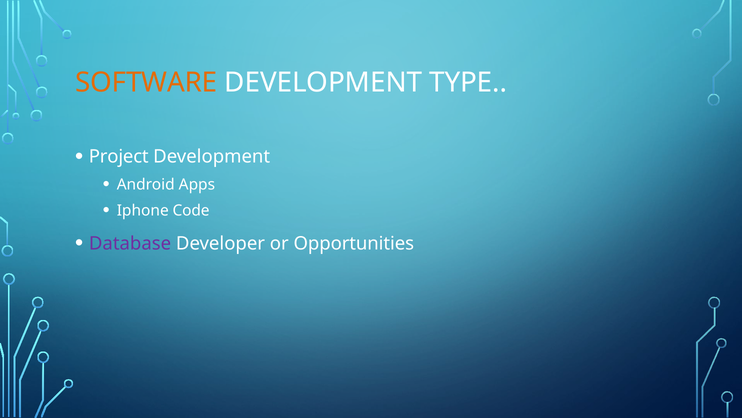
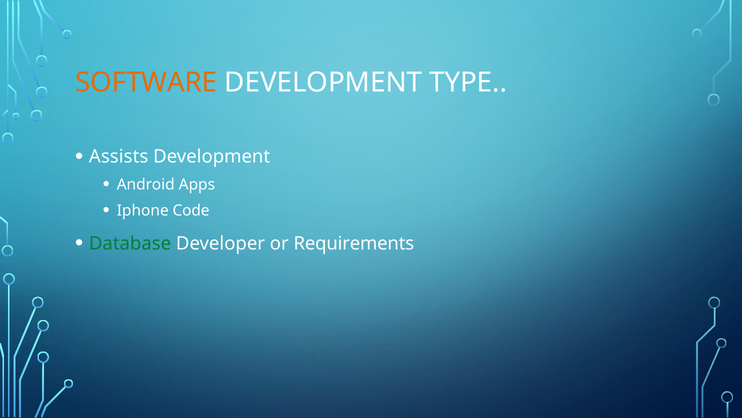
Project: Project -> Assists (119, 157)
Database colour: purple -> green (130, 243)
Opportunities: Opportunities -> Requirements (354, 243)
